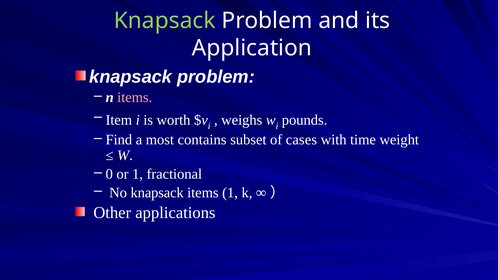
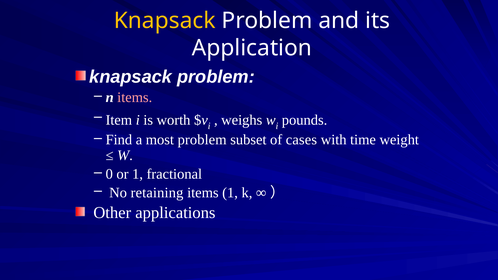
Knapsack colour: light green -> yellow (165, 21)
most contains: contains -> problem (202, 140)
No knapsack: knapsack -> retaining (157, 193)
